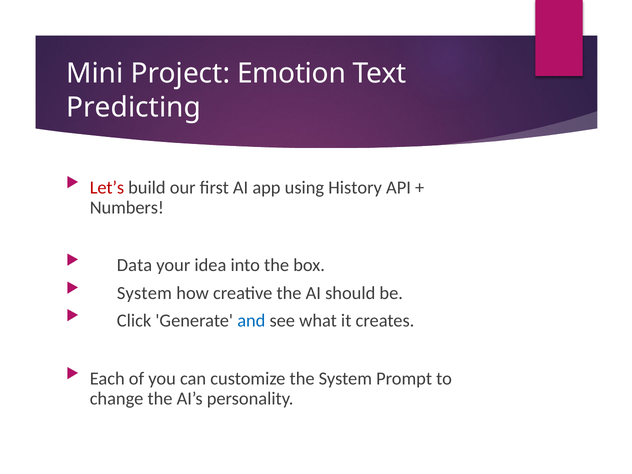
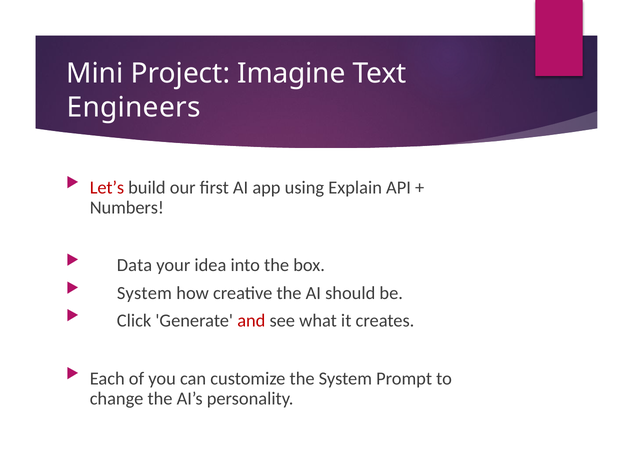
Emotion: Emotion -> Imagine (291, 74)
Predicting: Predicting -> Engineers (134, 107)
History: History -> Explain (355, 188)
and colour: blue -> red (251, 321)
